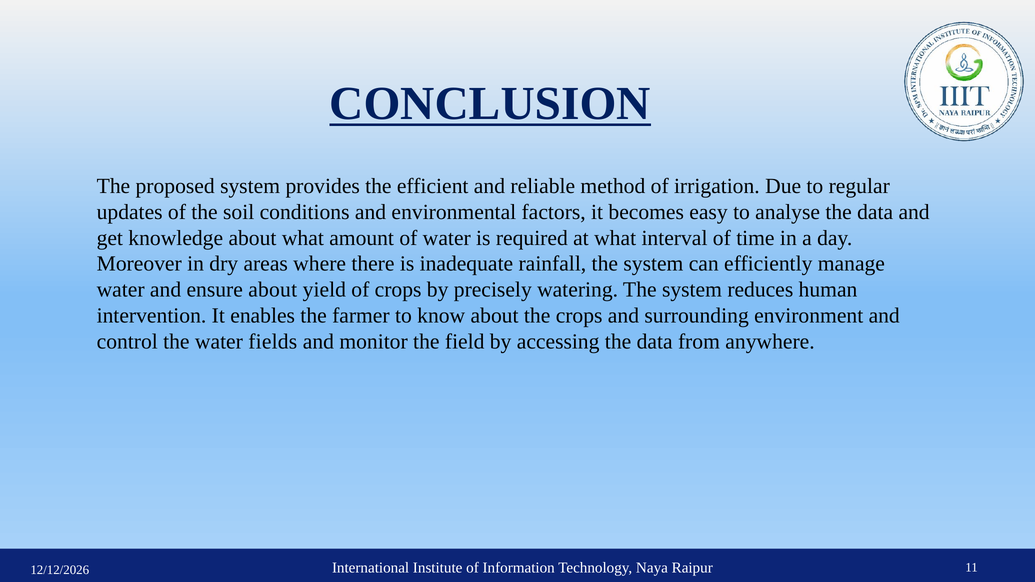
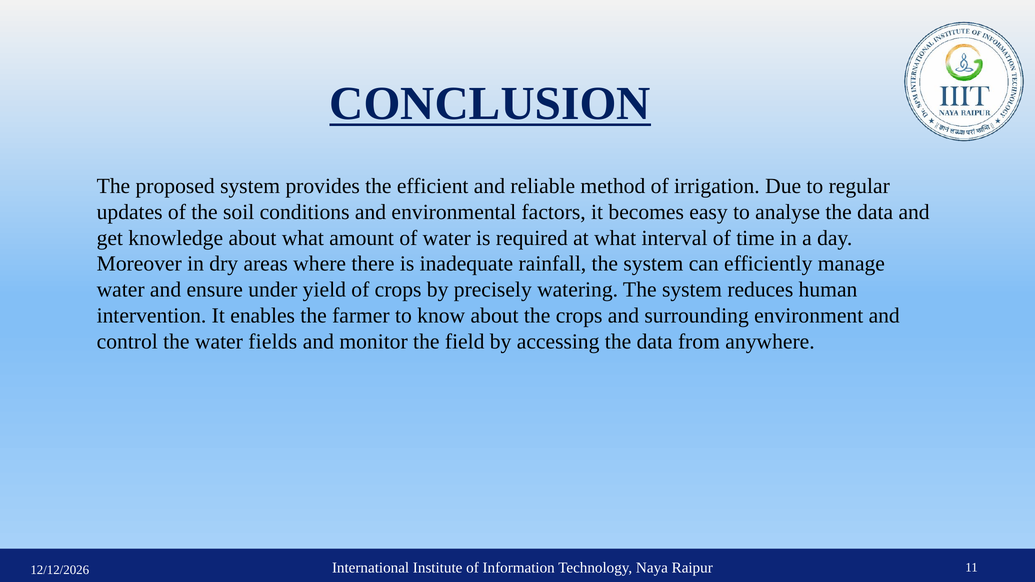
ensure about: about -> under (273, 290)
